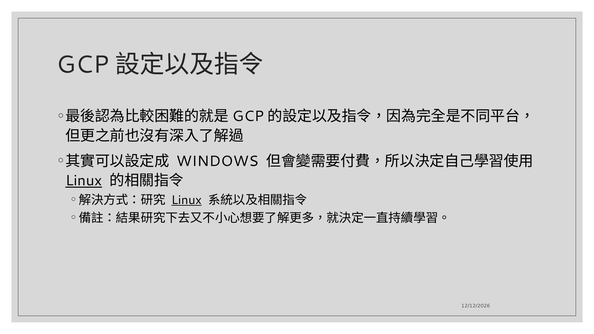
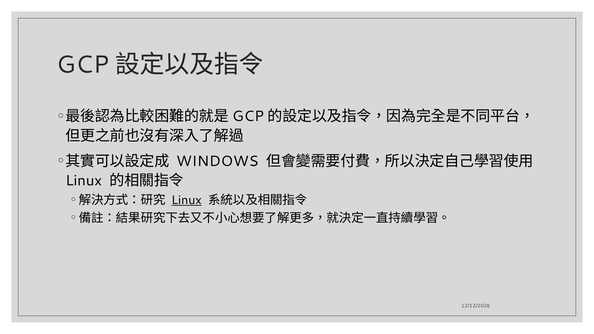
Linux underline: present -> none (84, 181)
